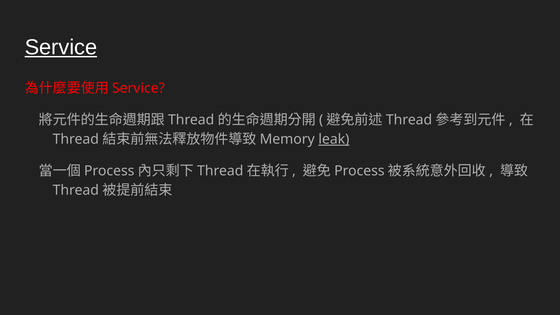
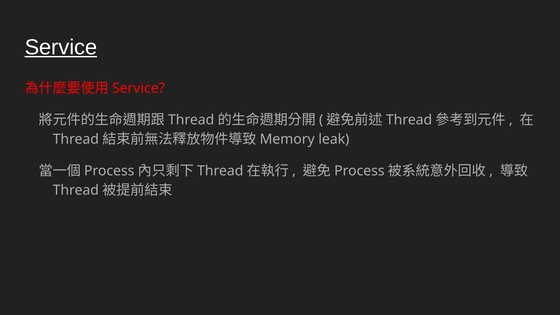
leak underline: present -> none (334, 139)
